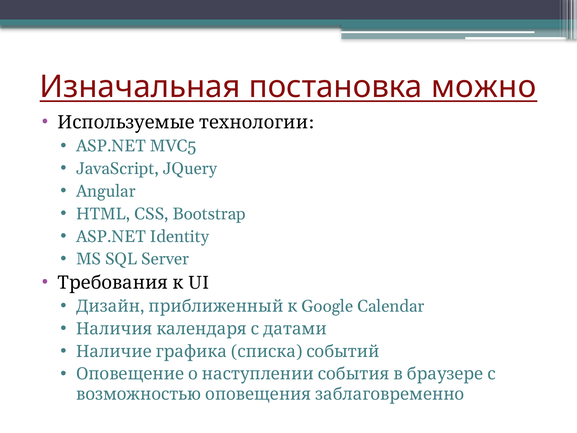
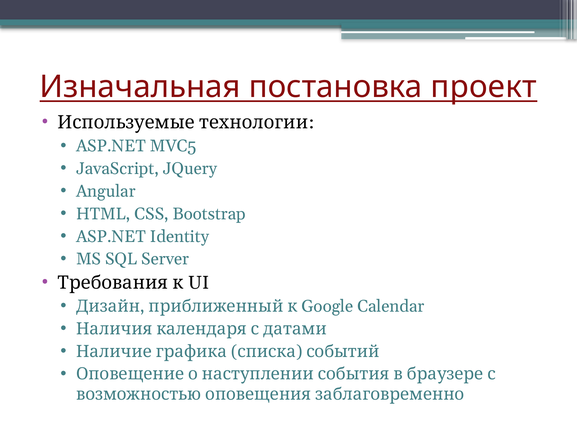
можно: можно -> проект (484, 87)
